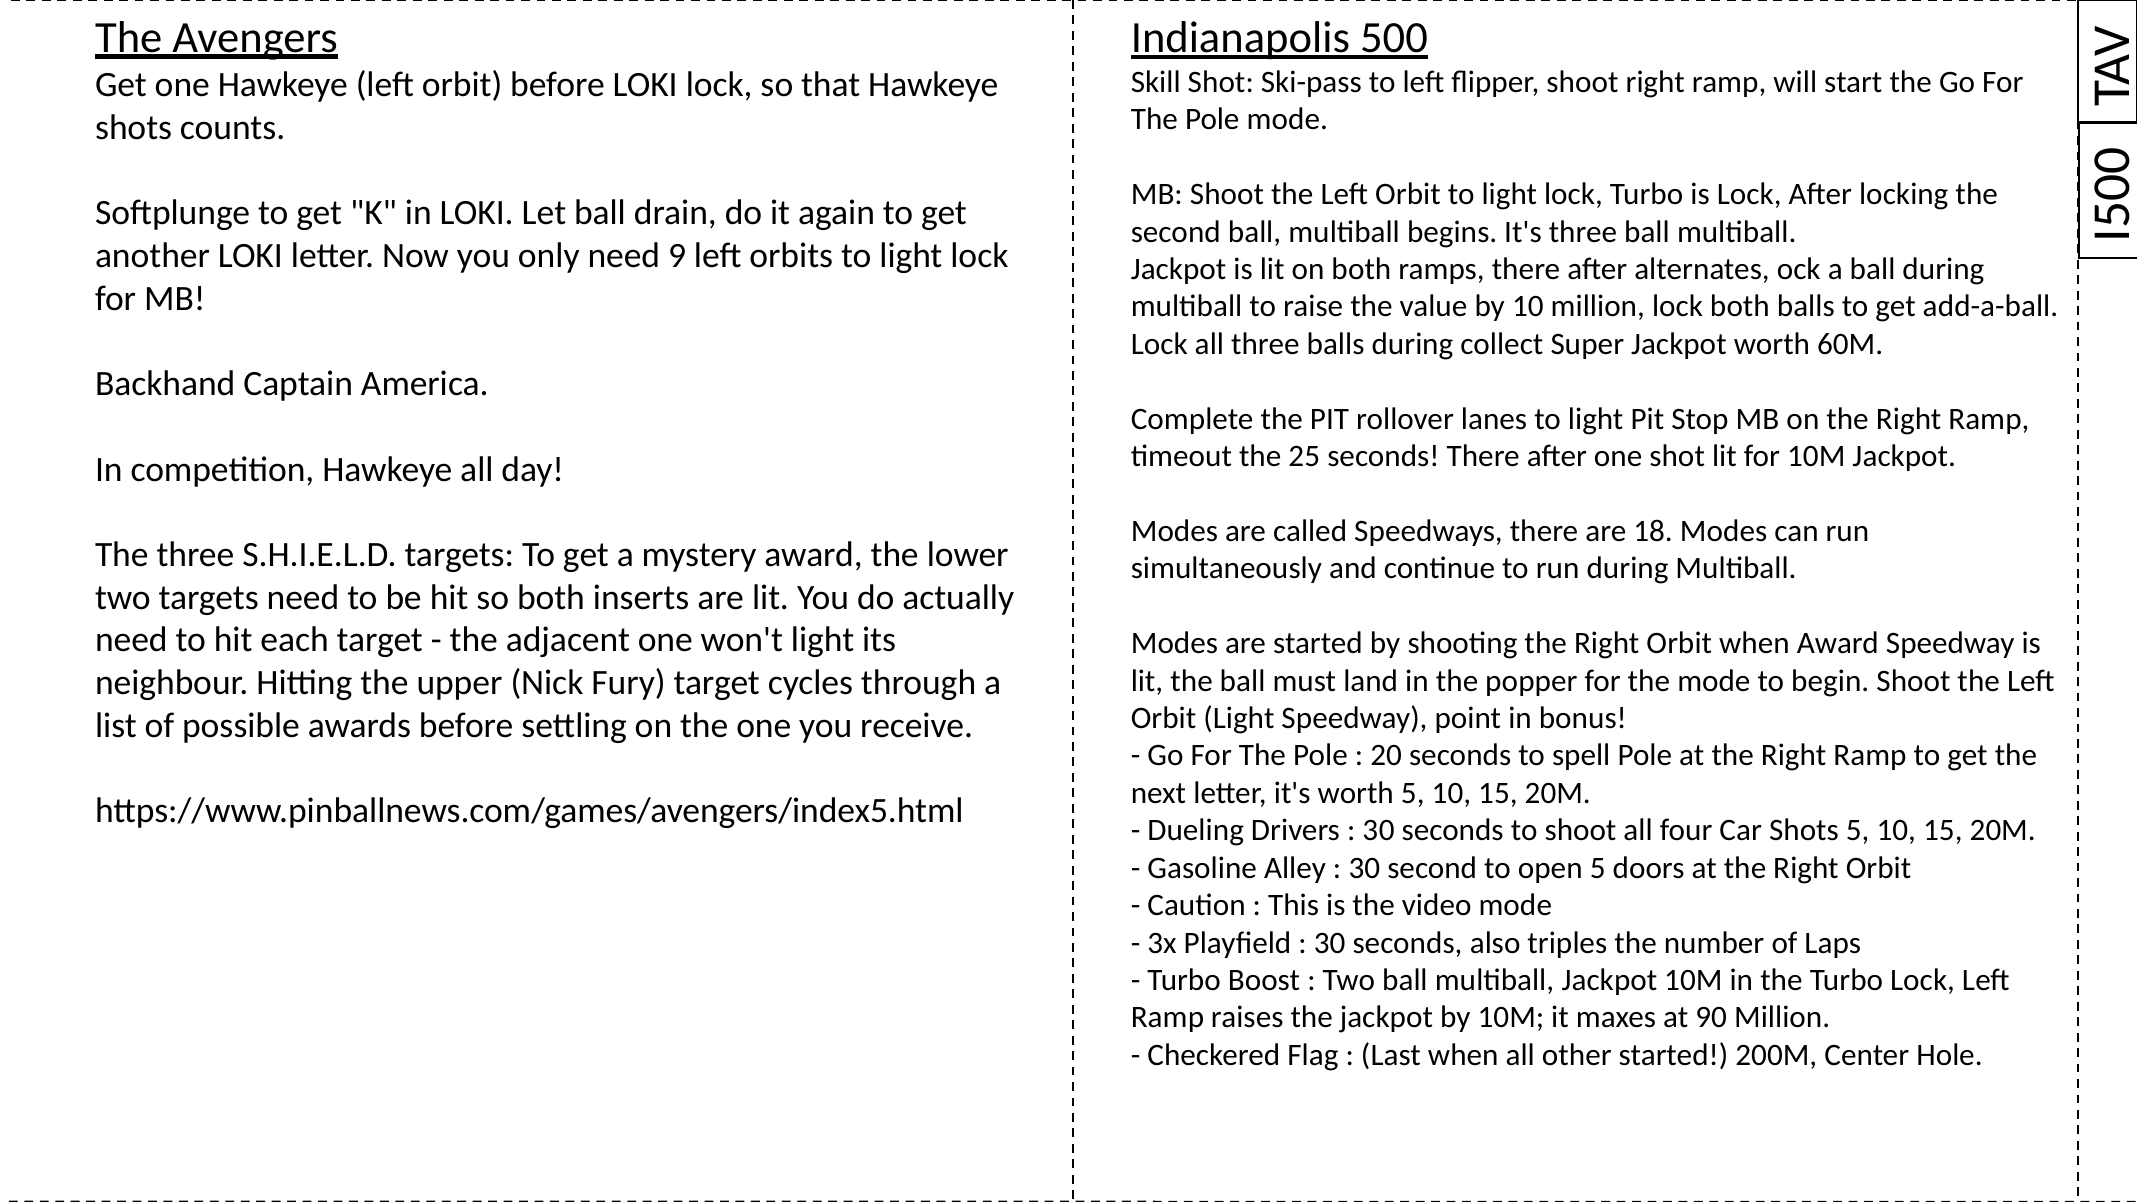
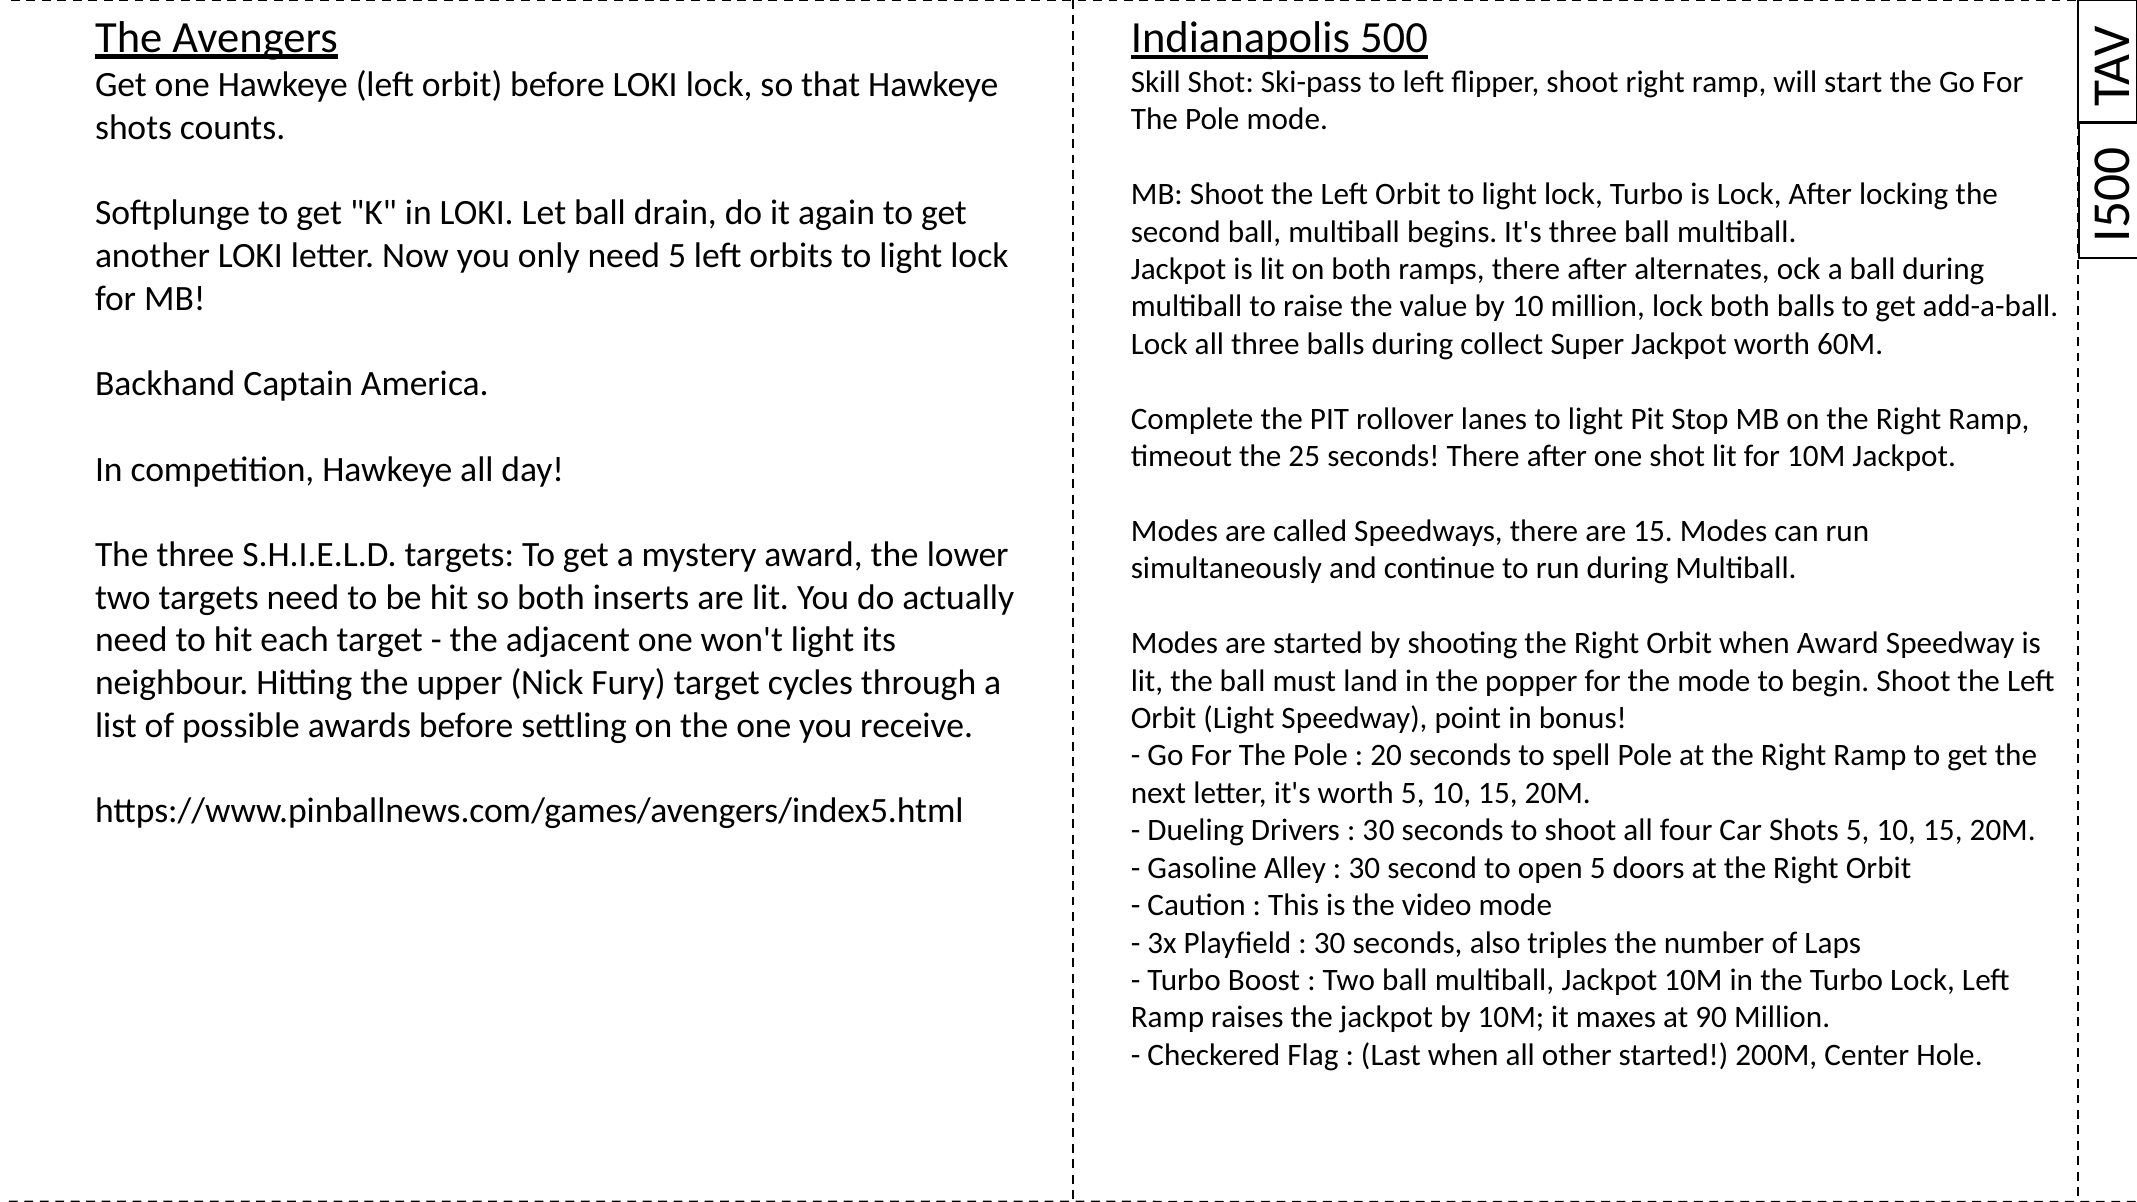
need 9: 9 -> 5 (677, 256)
are 18: 18 -> 15 (1653, 531)
